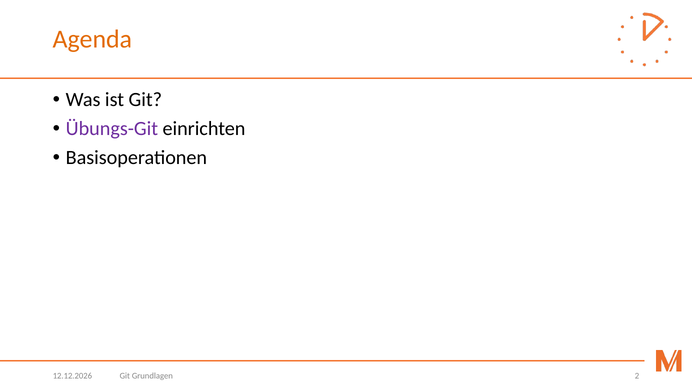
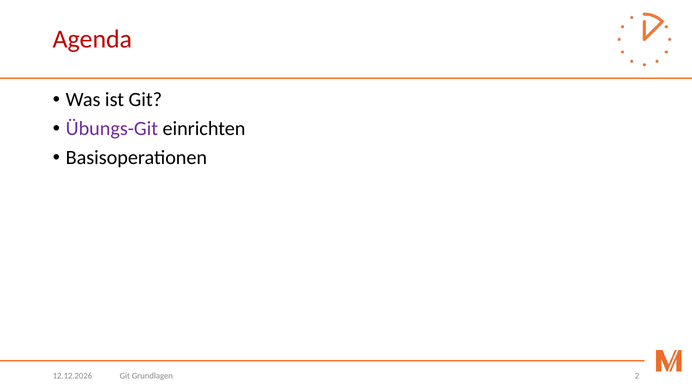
Agenda colour: orange -> red (93, 39)
